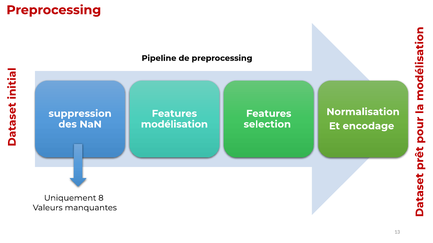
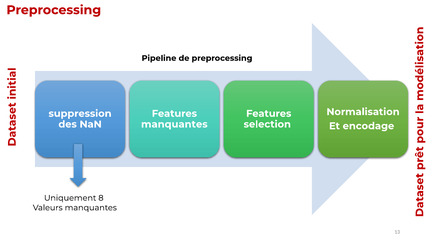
modélisation: modélisation -> manquantes (174, 125)
